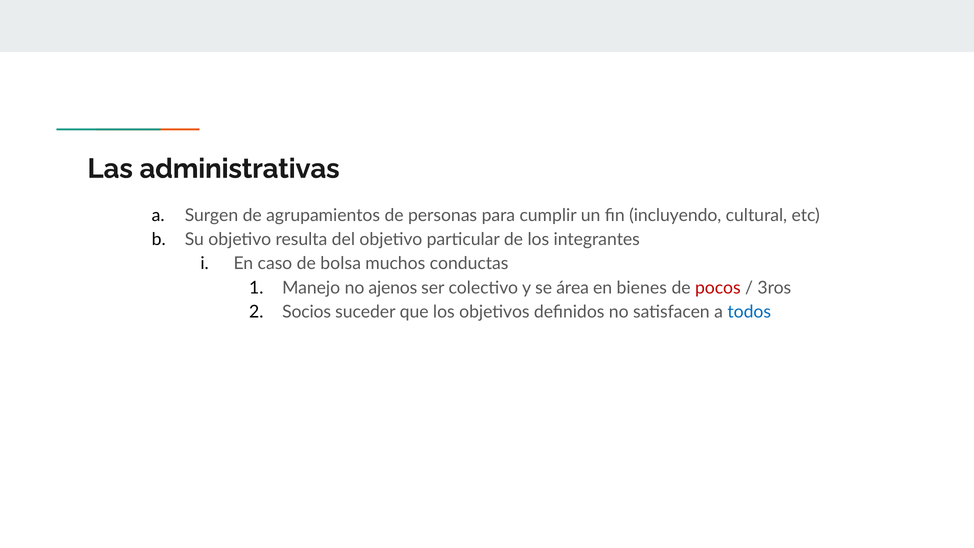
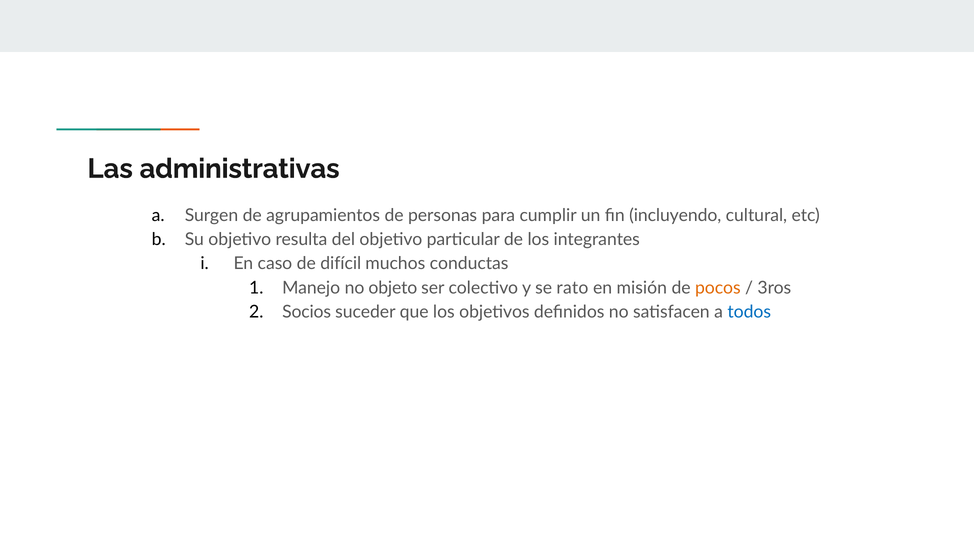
bolsa: bolsa -> difícil (341, 264)
ajenos: ajenos -> objeto (393, 288)
área: área -> rato (572, 288)
bienes: bienes -> misión (642, 288)
pocos colour: red -> orange (718, 288)
